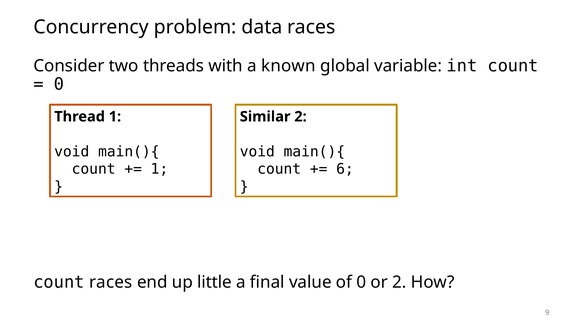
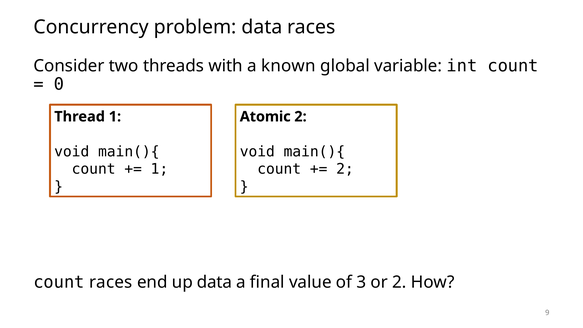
Similar: Similar -> Atomic (265, 117)
6: 6 -> 2 (345, 169)
up little: little -> data (215, 282)
of 0: 0 -> 3 (361, 282)
